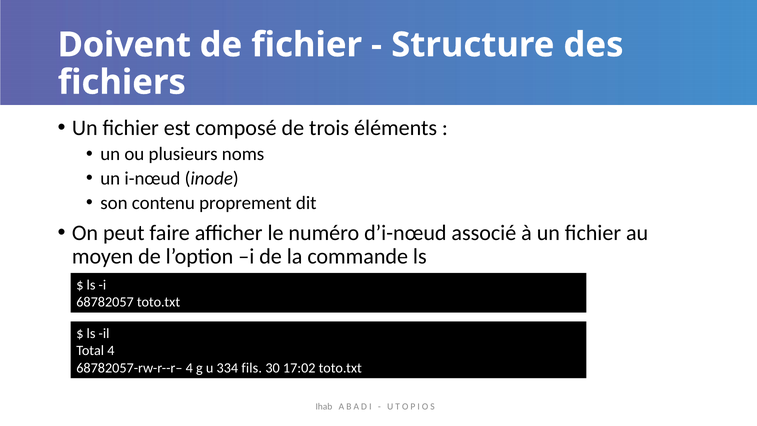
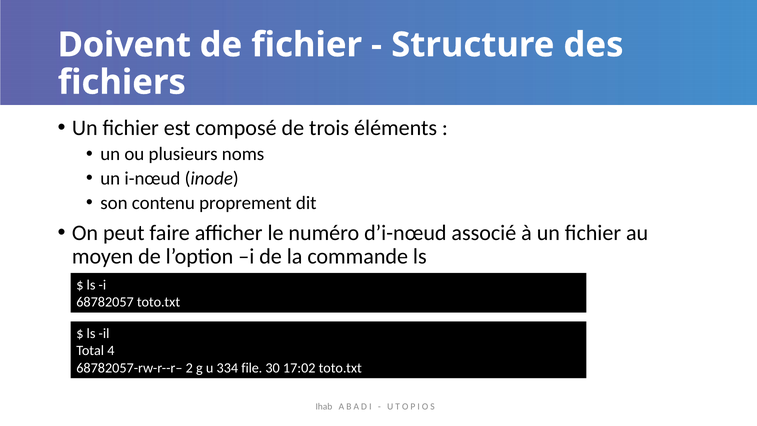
68782057-rw-r--r– 4: 4 -> 2 (189, 368)
fils: fils -> file (252, 368)
